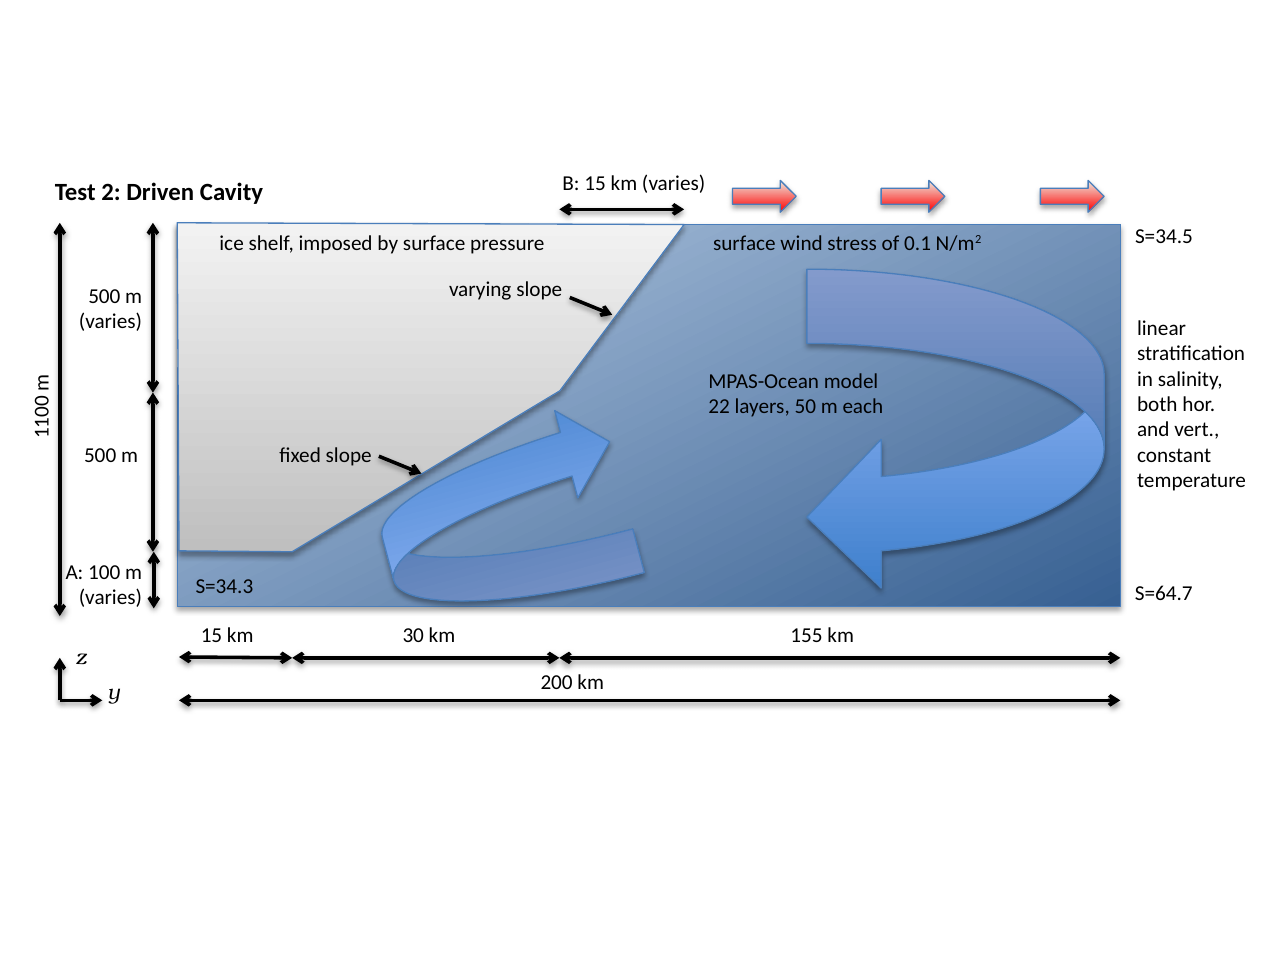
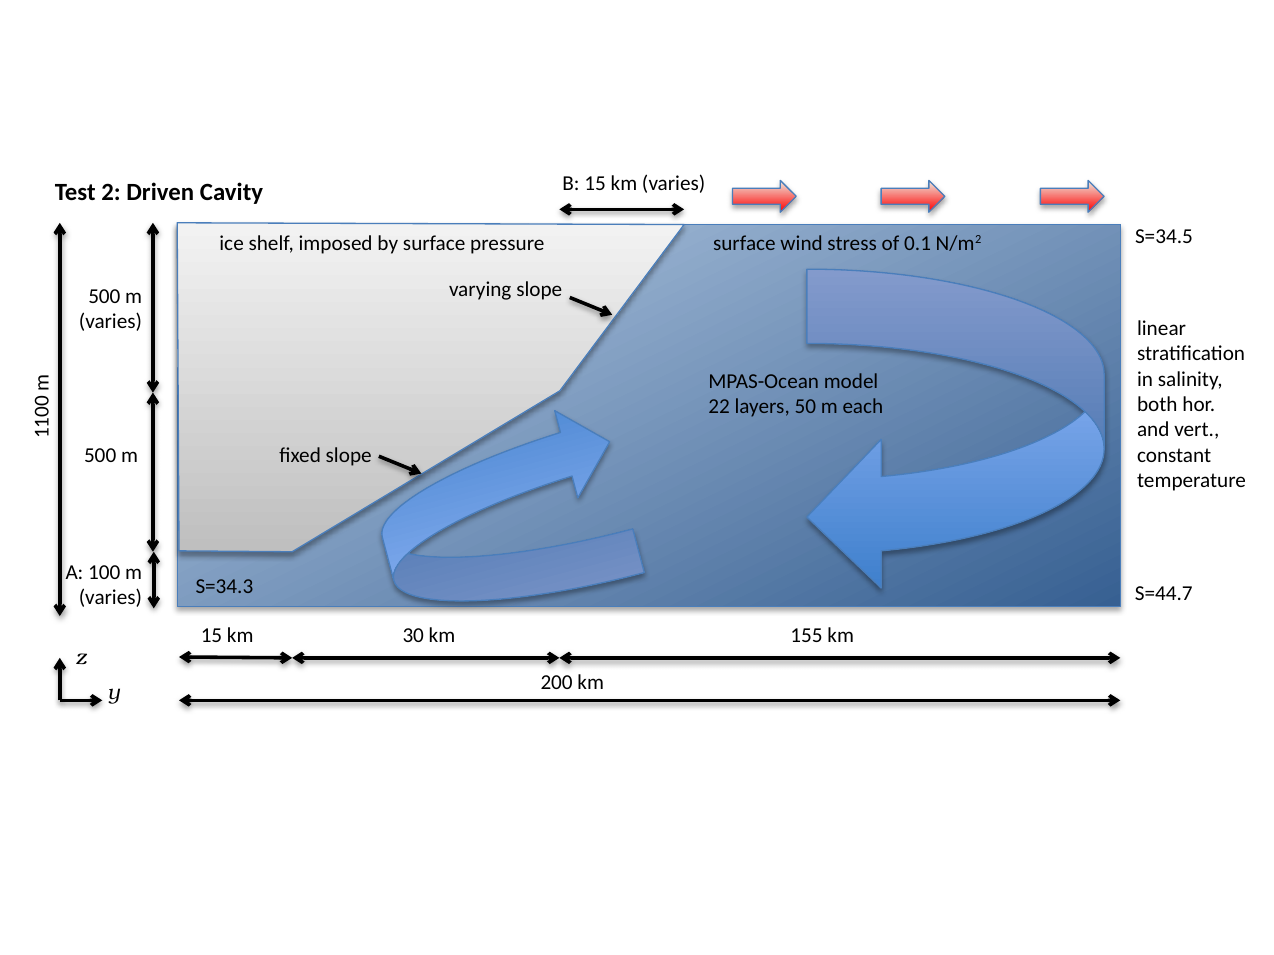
S=64.7: S=64.7 -> S=44.7 (1164, 594)
